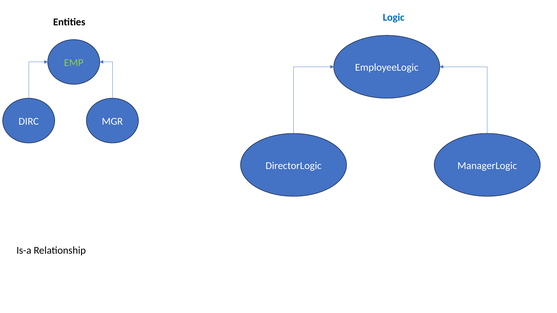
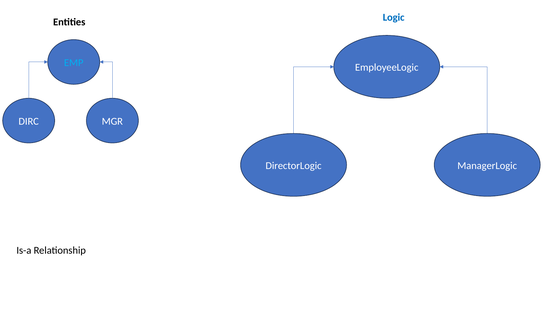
EMP colour: light green -> light blue (74, 63)
